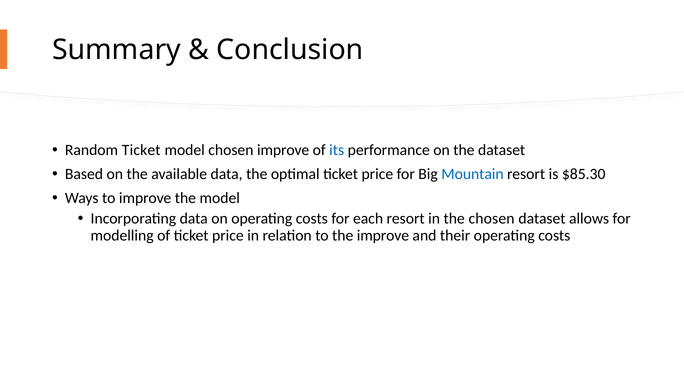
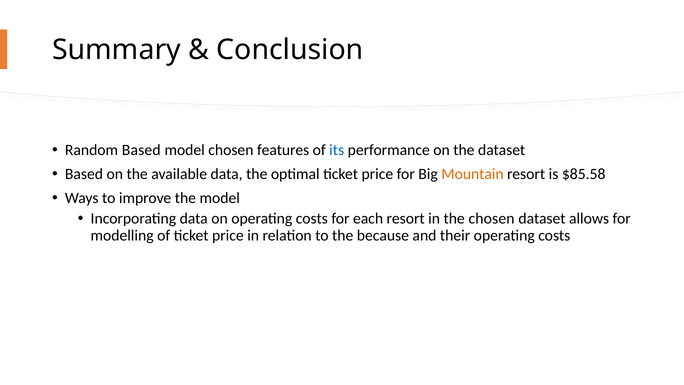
Random Ticket: Ticket -> Based (141, 150)
chosen improve: improve -> features (283, 150)
Mountain colour: blue -> orange (472, 174)
$85.30: $85.30 -> $85.58 (584, 174)
the improve: improve -> because (383, 235)
